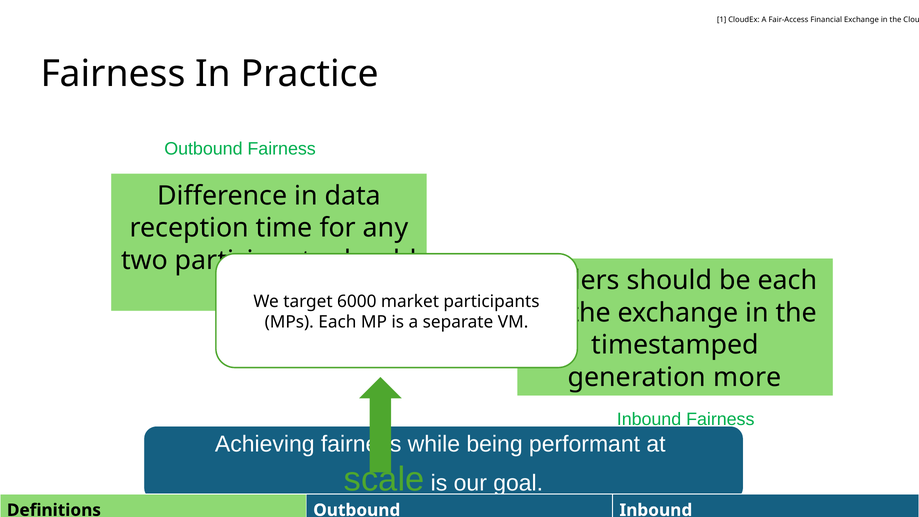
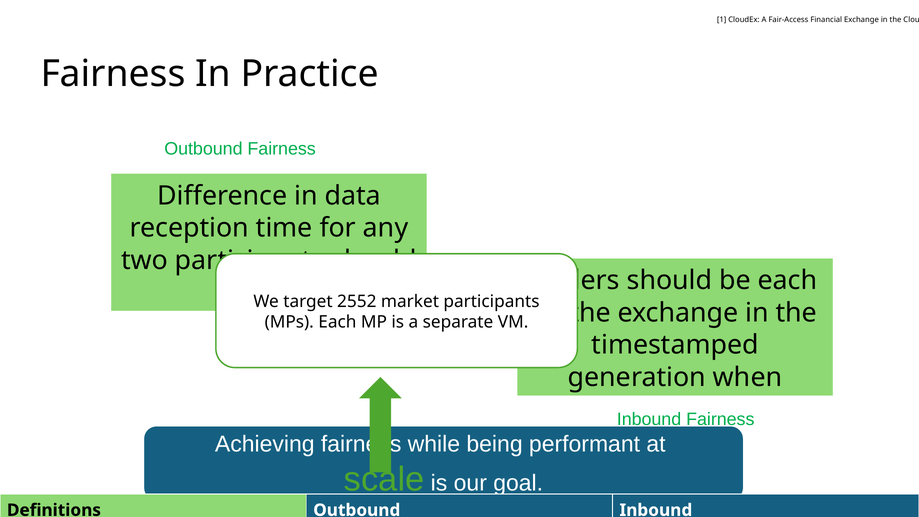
6000: 6000 -> 2552 (357, 301)
more: more -> when (748, 377)
